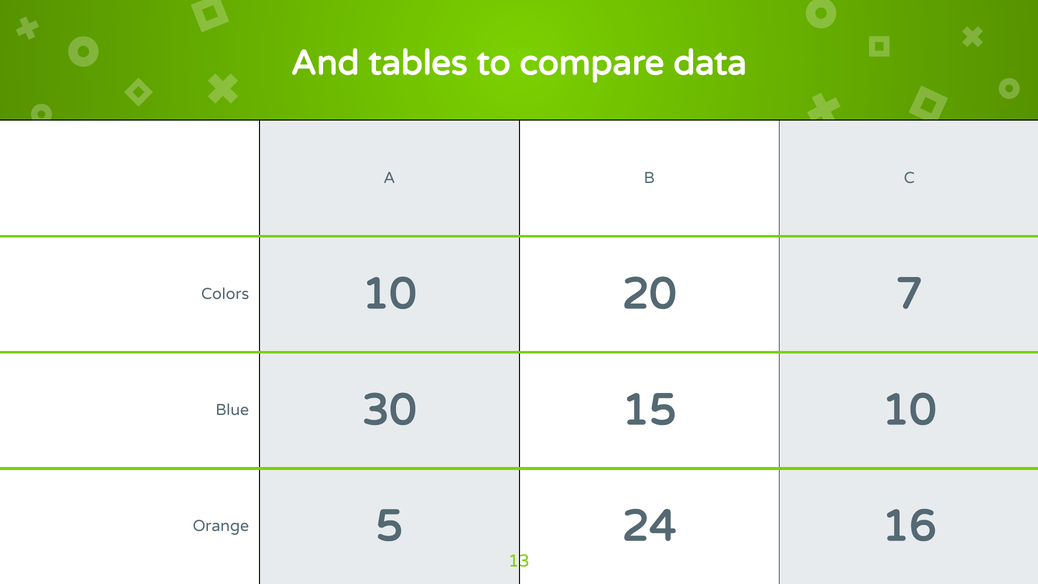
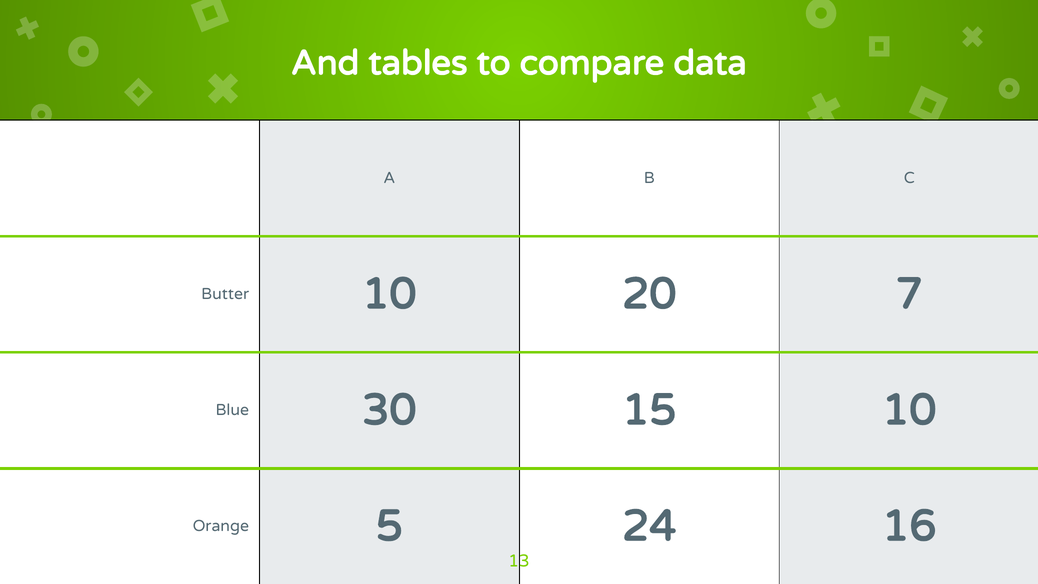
Colors: Colors -> Butter (225, 294)
